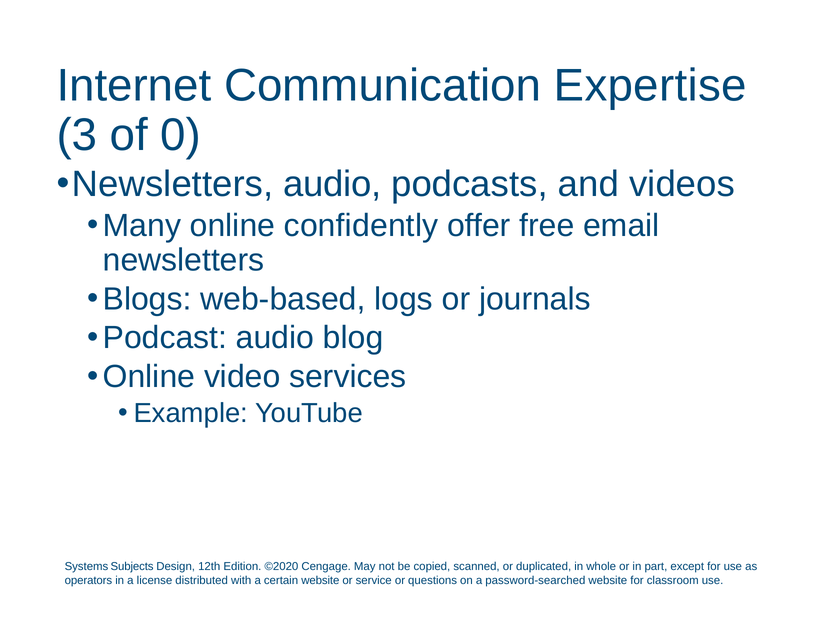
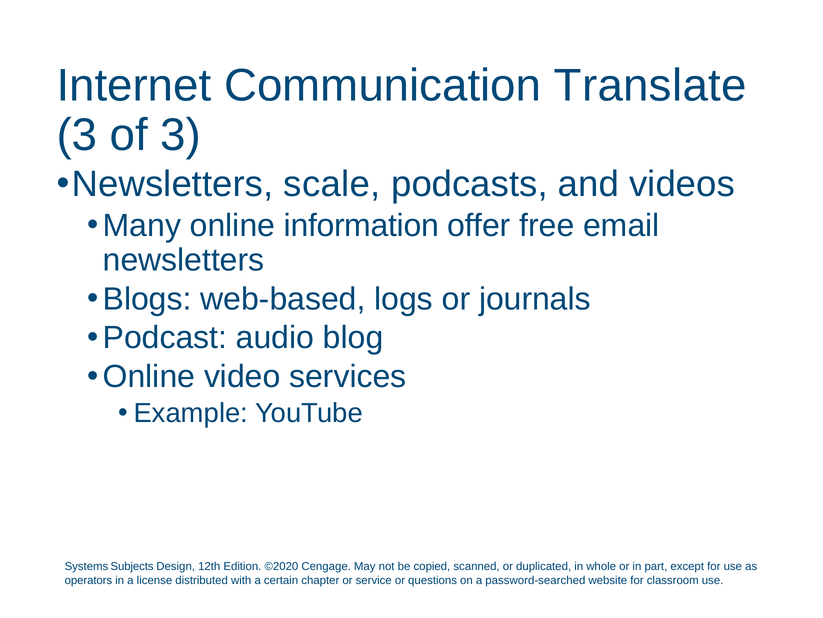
Expertise: Expertise -> Translate (650, 86)
of 0: 0 -> 3 (181, 135)
Newsletters audio: audio -> scale (332, 184)
confidently: confidently -> information (361, 225)
certain website: website -> chapter (320, 580)
